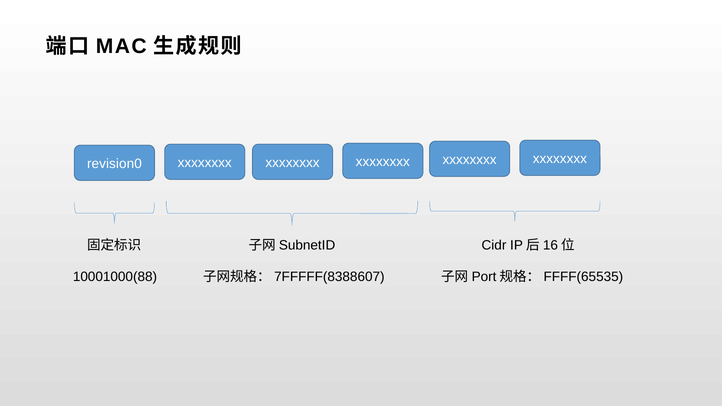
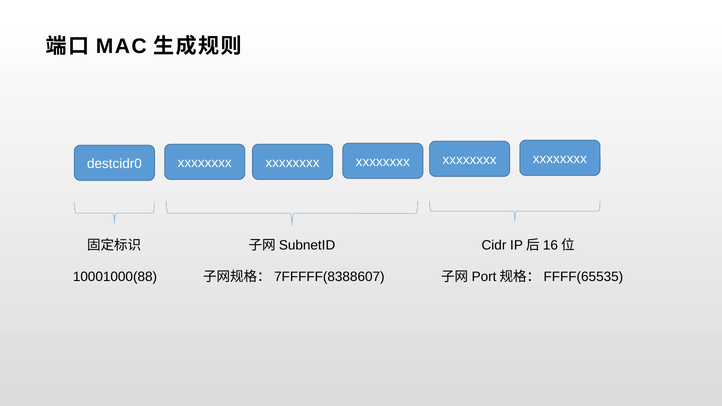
revision0: revision0 -> destcidr0 (114, 164)
